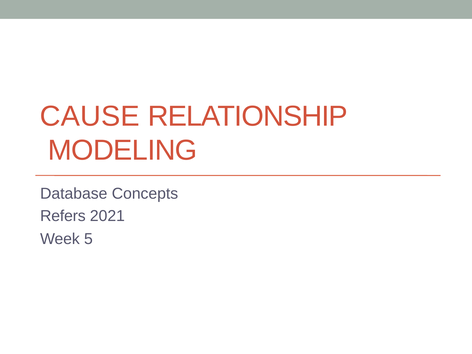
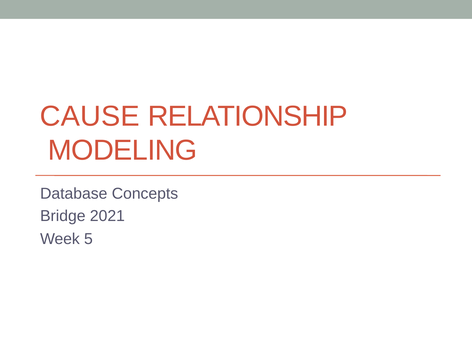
Refers: Refers -> Bridge (63, 216)
